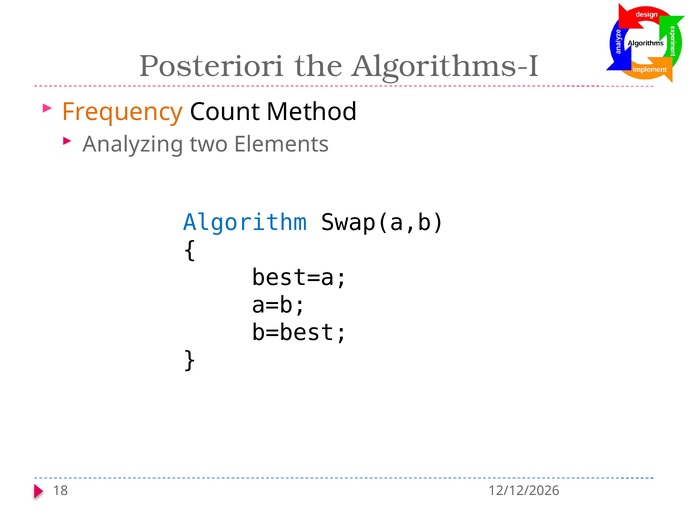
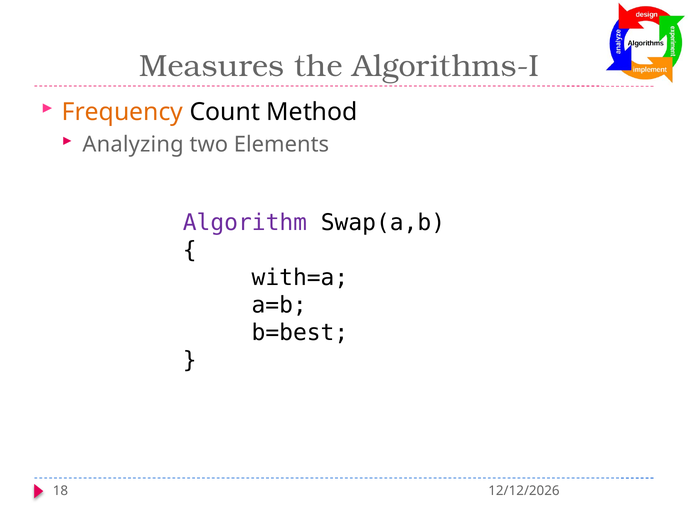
Posteriori: Posteriori -> Measures (212, 66)
Algorithm colour: blue -> purple (245, 223)
best=a: best=a -> with=a (300, 278)
